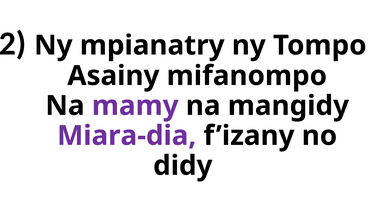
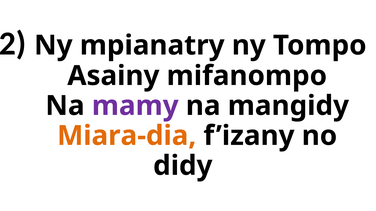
Miara-dia colour: purple -> orange (127, 136)
